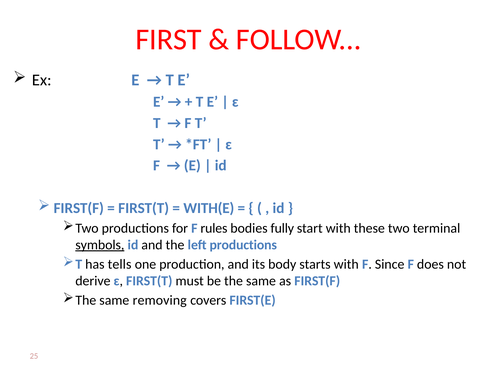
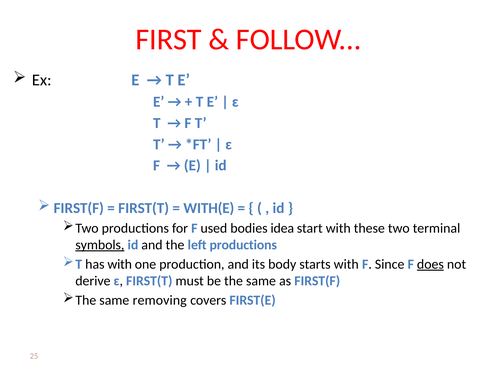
rules: rules -> used (214, 228)
fully: fully -> idea (282, 228)
has tells: tells -> with (120, 264)
does underline: none -> present (430, 264)
